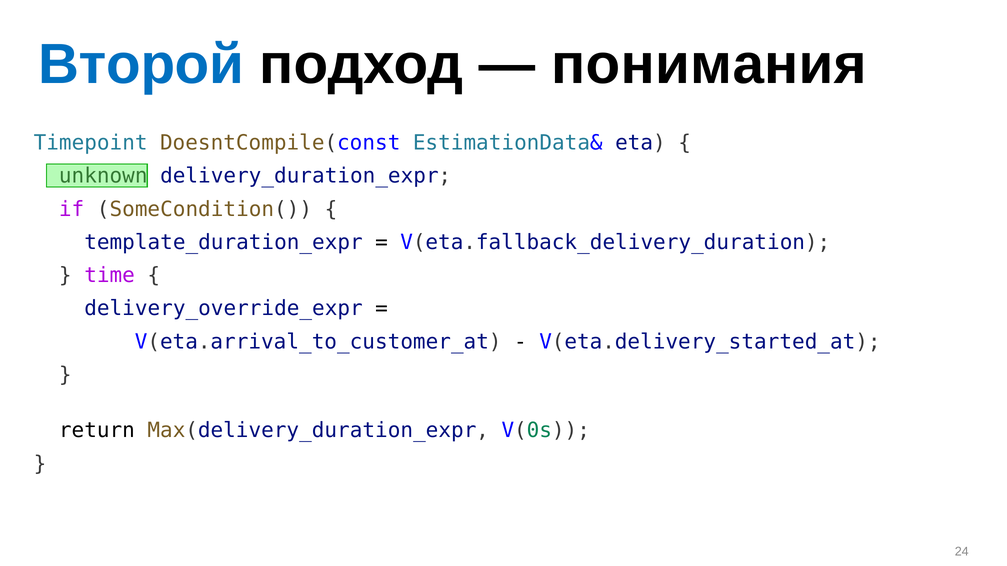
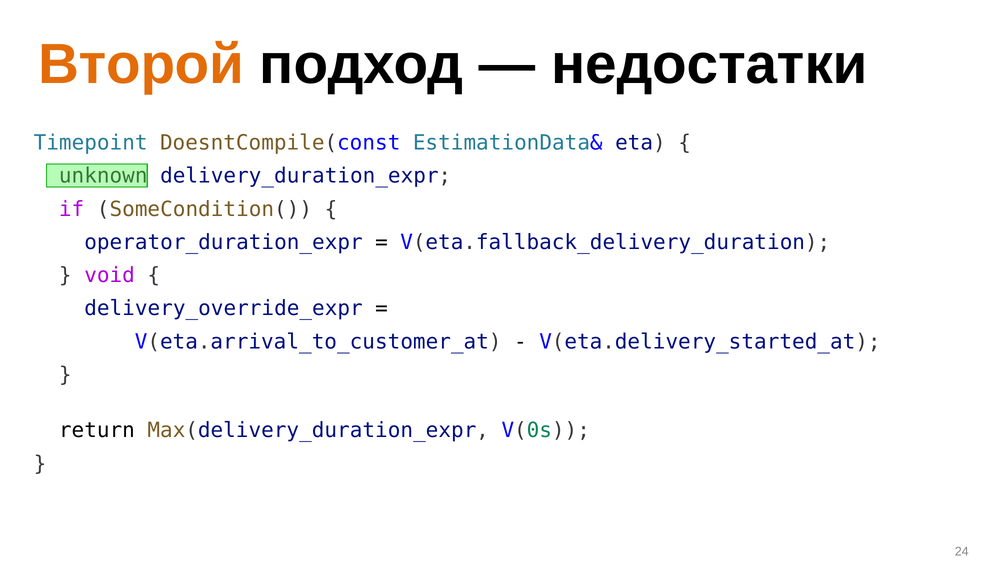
Второй colour: blue -> orange (141, 64)
понимания: понимания -> недостатки (709, 64)
template_duration_expr: template_duration_expr -> operator_duration_expr (223, 242)
time: time -> void (110, 276)
